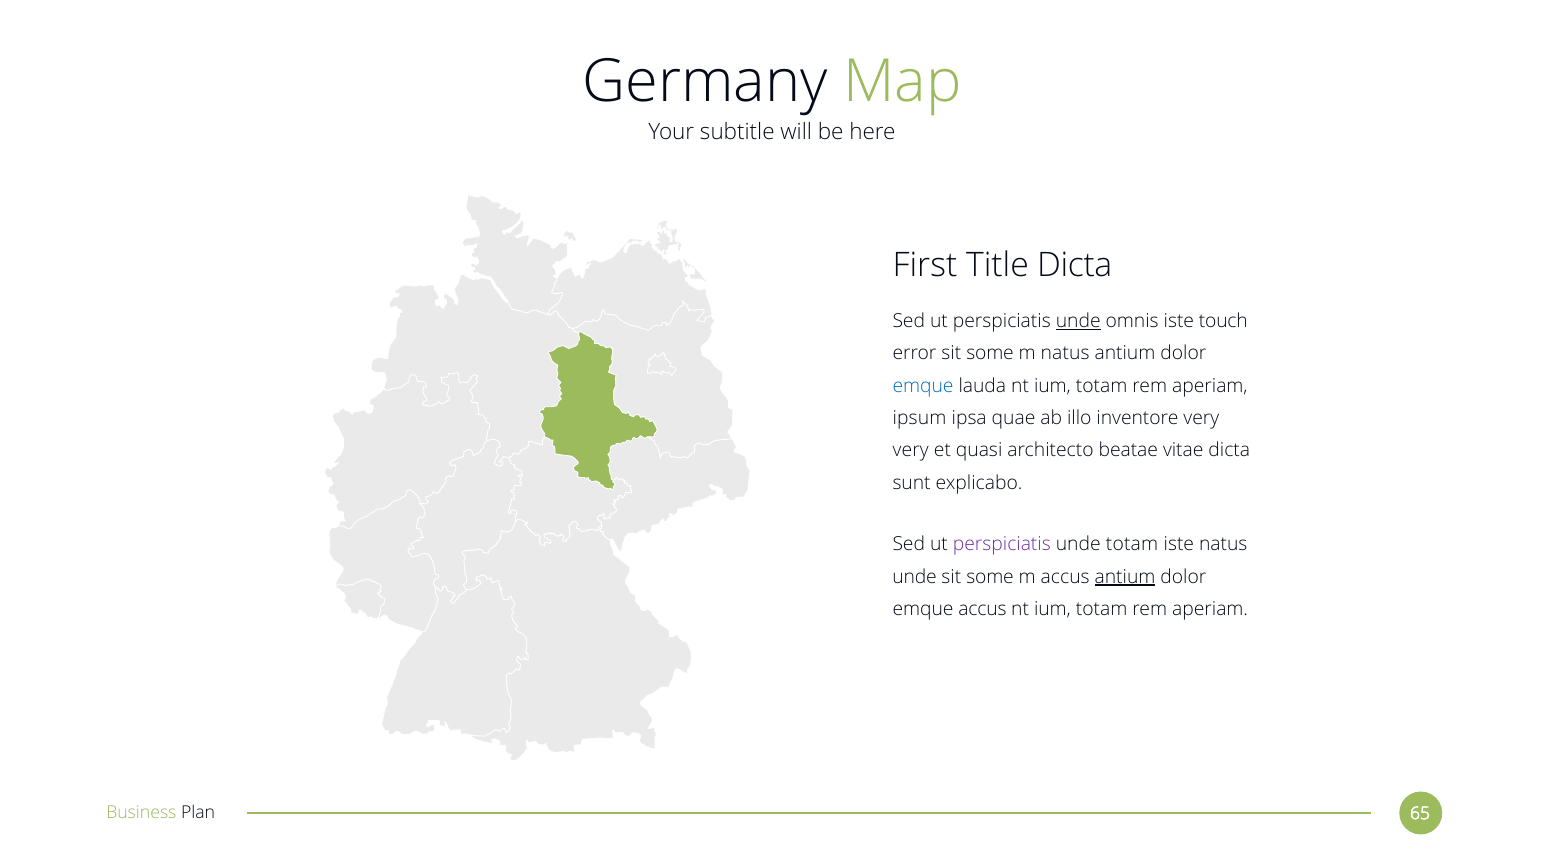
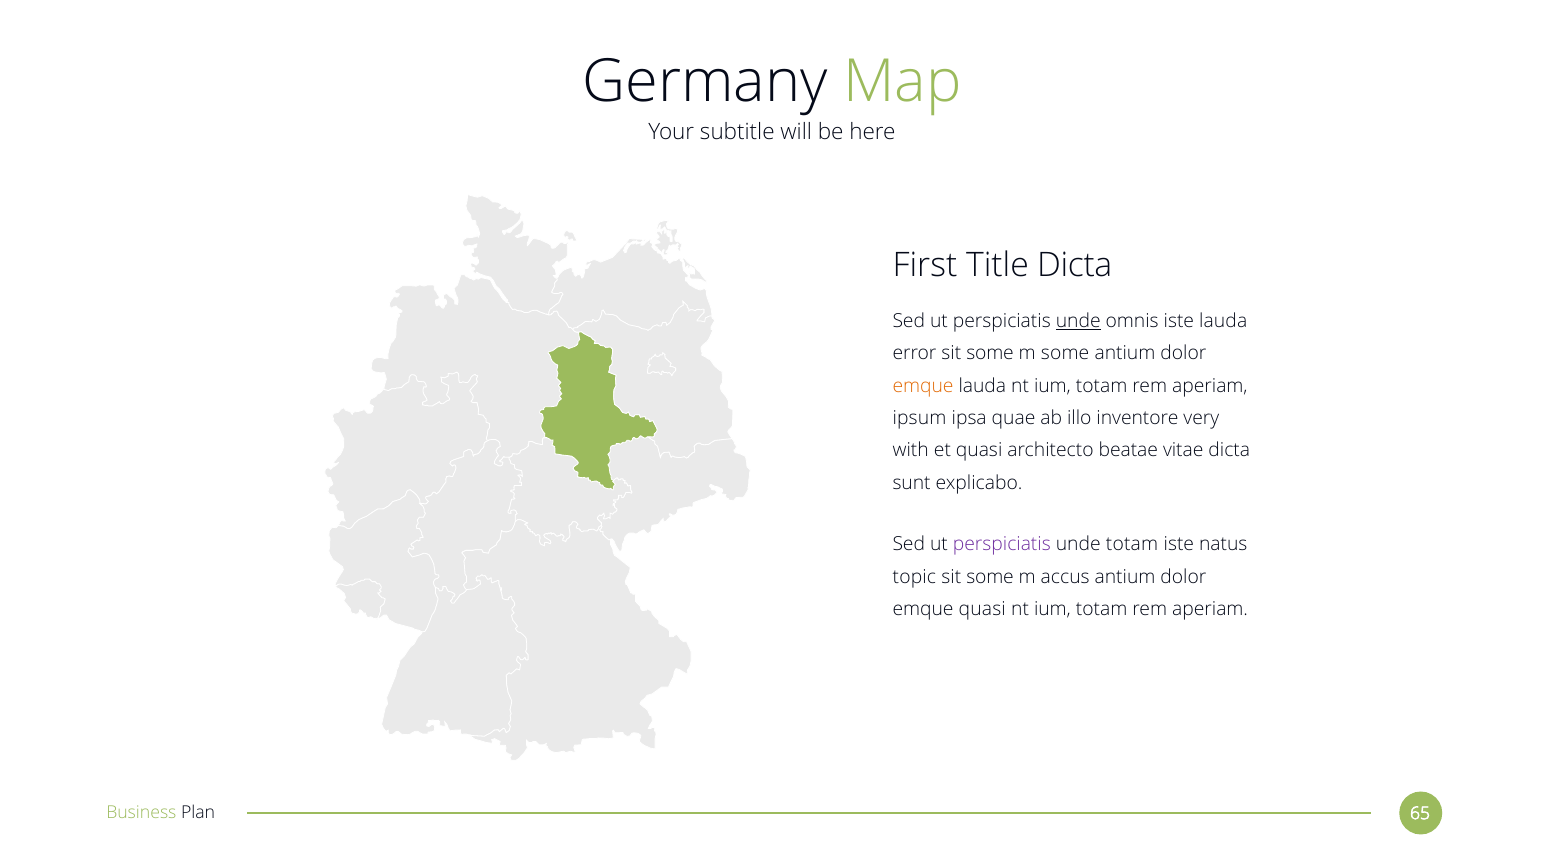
iste touch: touch -> lauda (1223, 321)
m natus: natus -> some (1065, 354)
emque colour: blue -> orange (923, 386)
very: very -> with (911, 451)
unde: unde -> topic (914, 577)
antium underline: present -> none (1125, 577)
emque accus: accus -> quasi (982, 609)
